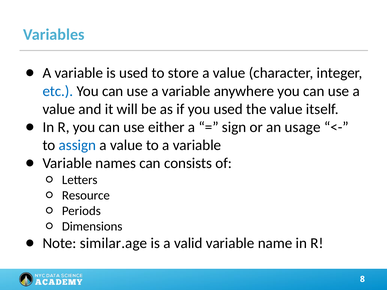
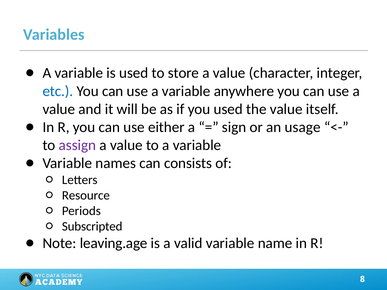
assign colour: blue -> purple (77, 145)
Dimensions: Dimensions -> Subscripted (92, 226)
similar.age: similar.age -> leaving.age (114, 243)
